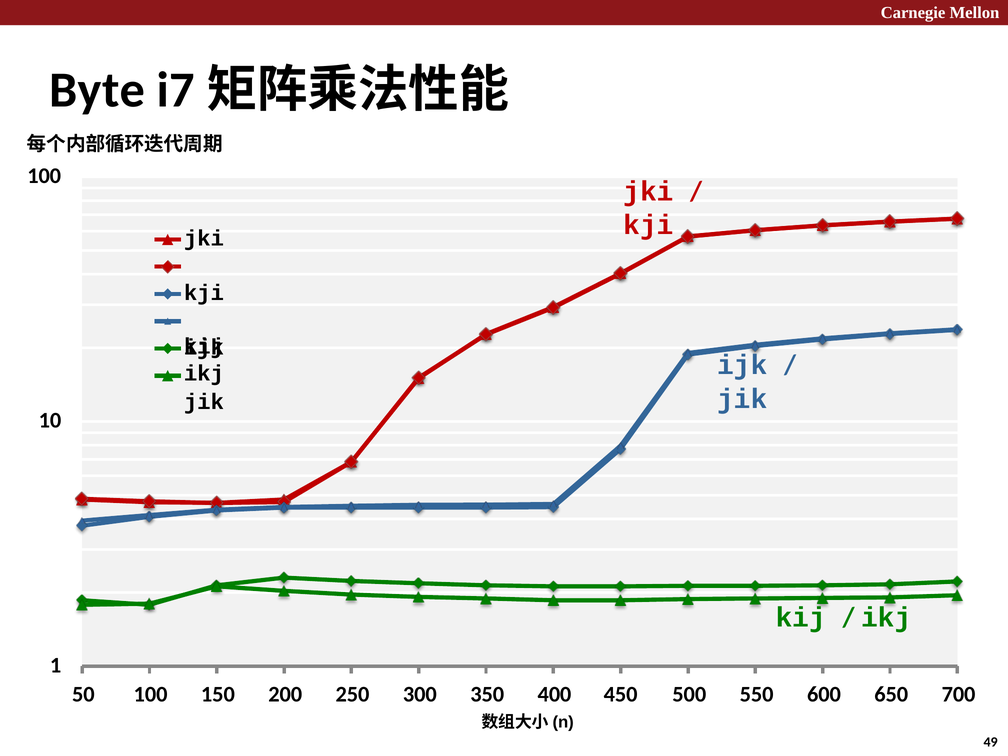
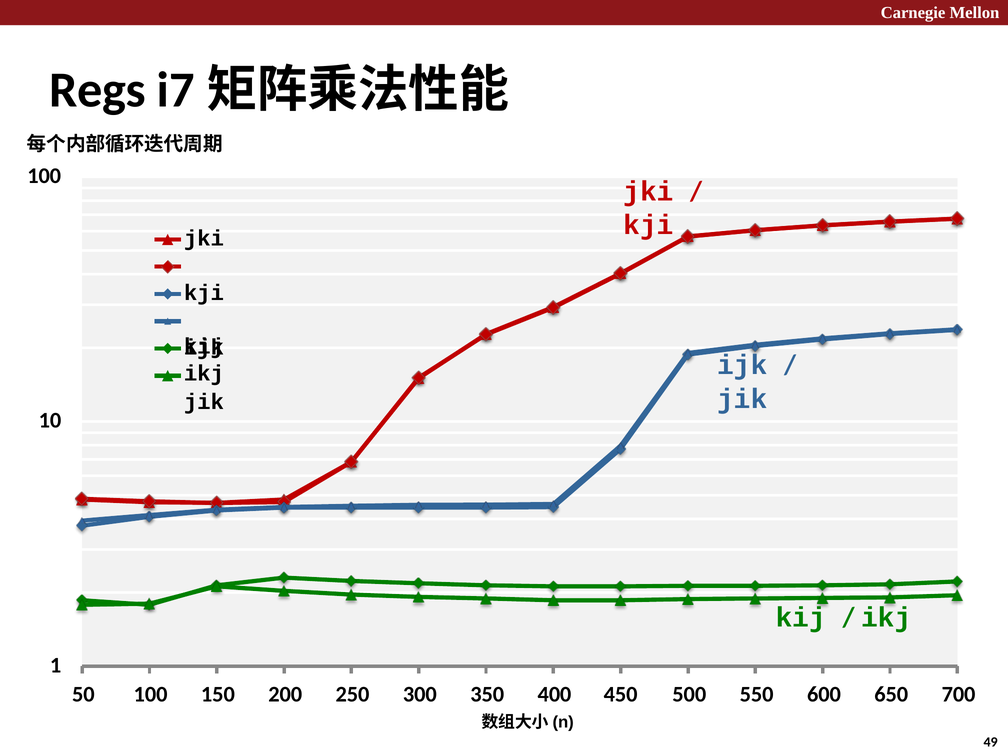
Byte: Byte -> Regs (98, 90)
